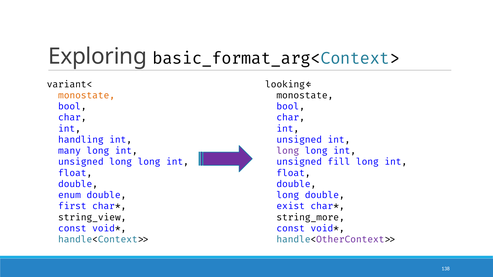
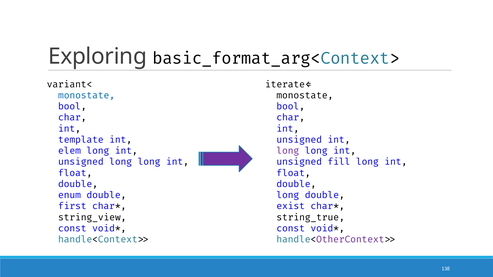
looking<: looking< -> iterate< (288, 84)
monostate colour: orange -> blue (87, 96)
handling: handling -> template (81, 140)
many: many -> elem (70, 151)
string_more: string_more -> string_true (311, 218)
